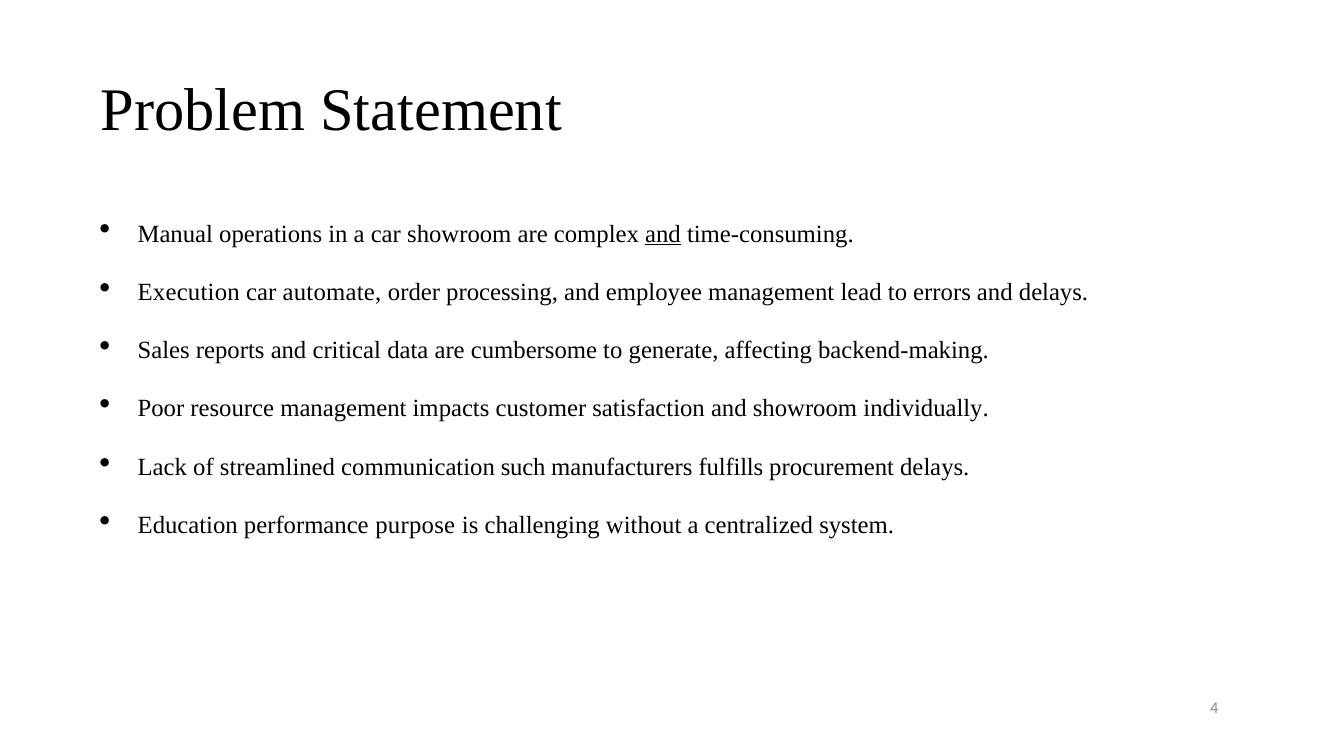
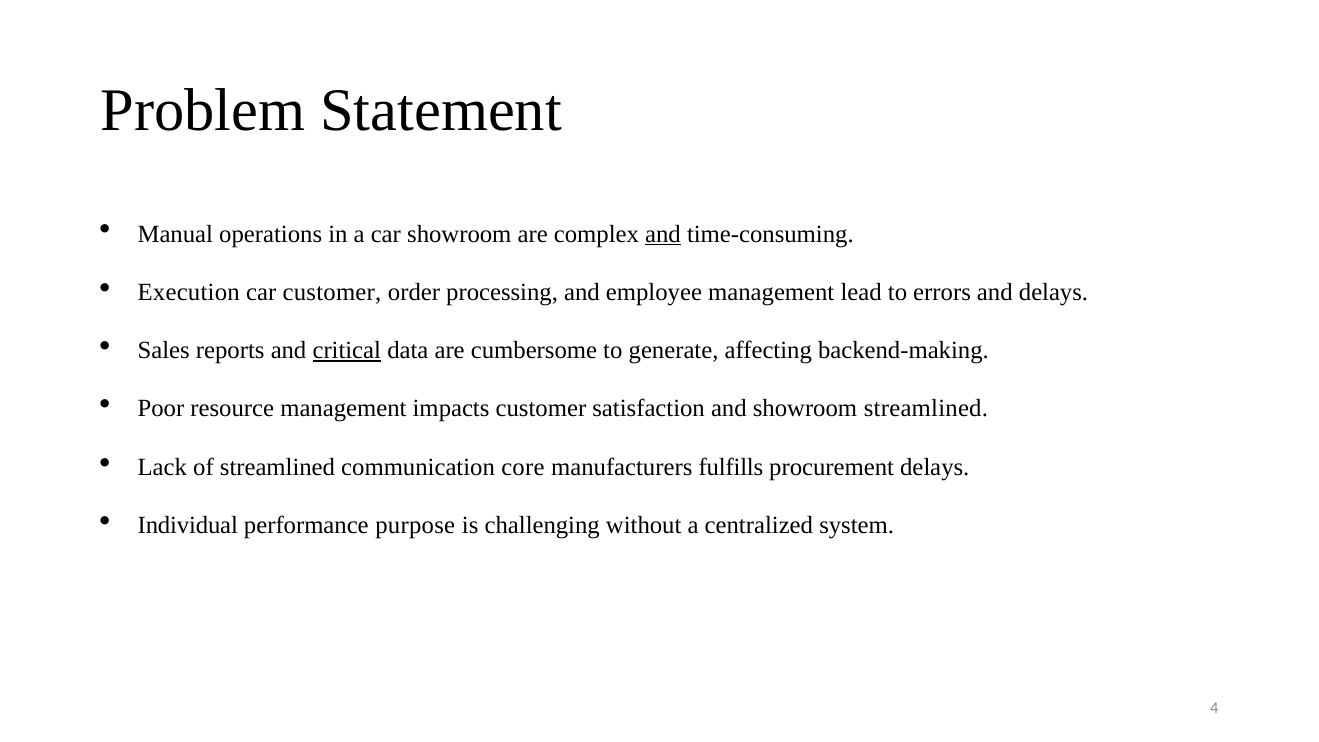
car automate: automate -> customer (332, 292)
critical underline: none -> present (347, 350)
showroom individually: individually -> streamlined (926, 409)
such: such -> core (523, 467)
Education: Education -> Individual (188, 525)
